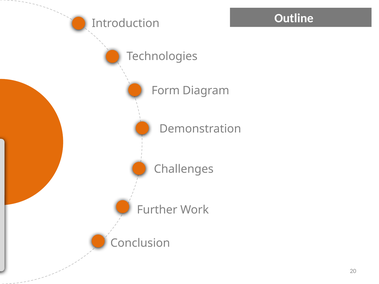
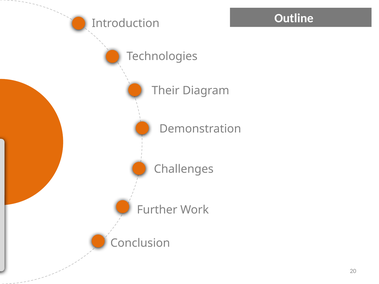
Form: Form -> Their (166, 91)
